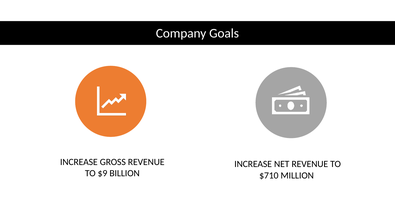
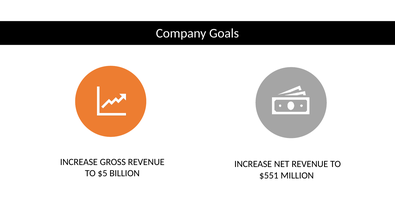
$9: $9 -> $5 (103, 173)
$710: $710 -> $551 (269, 176)
